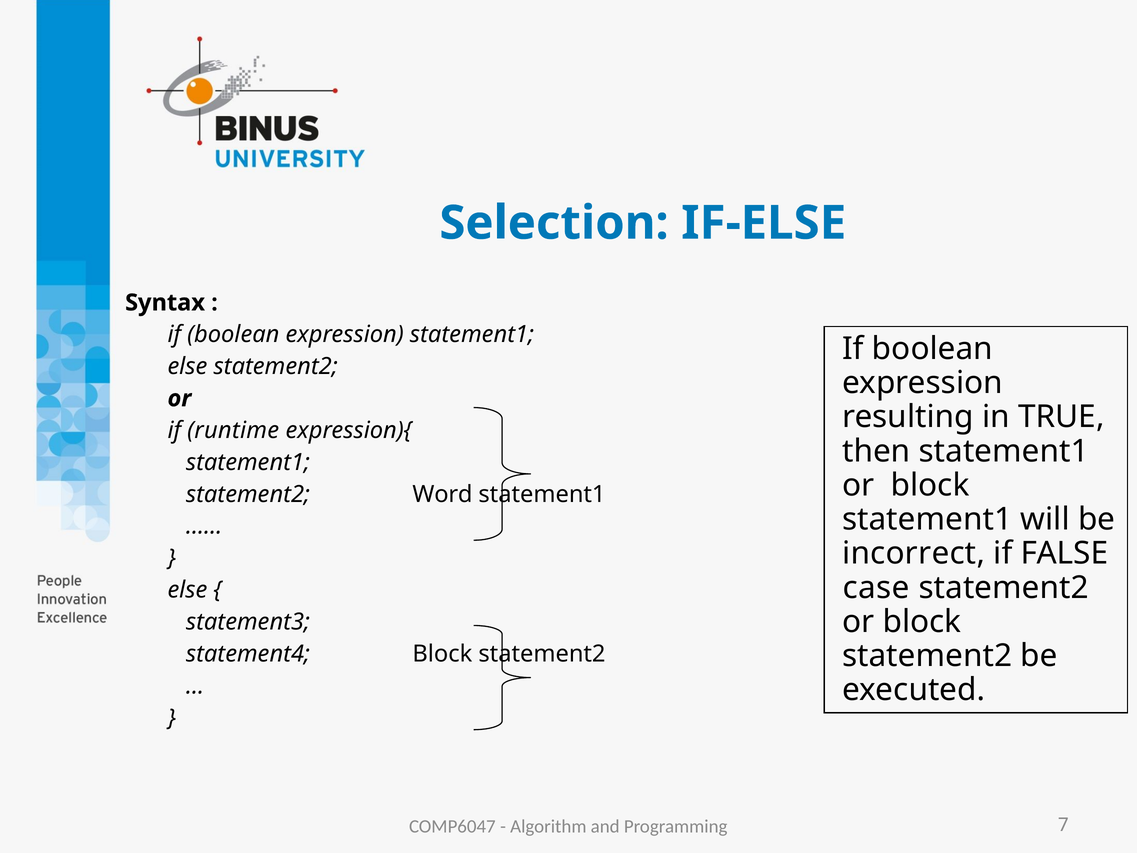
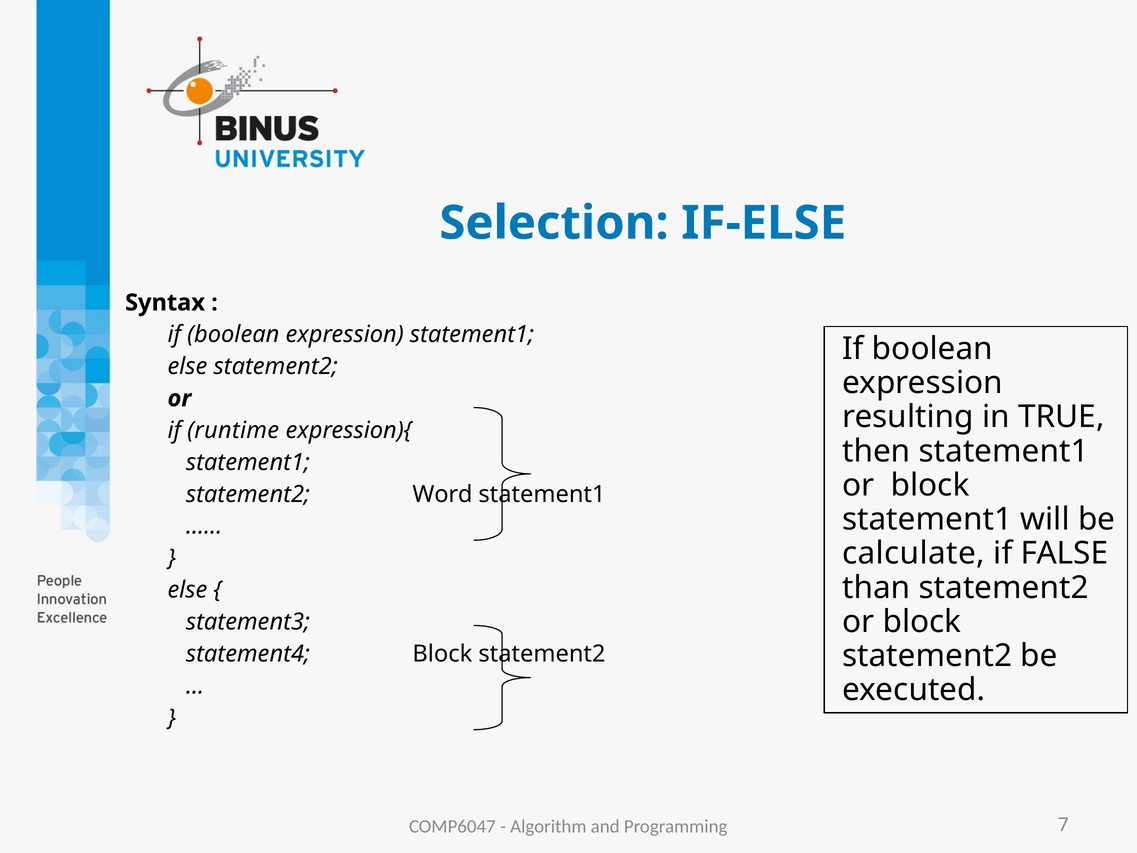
incorrect: incorrect -> calculate (914, 553)
case: case -> than (876, 587)
